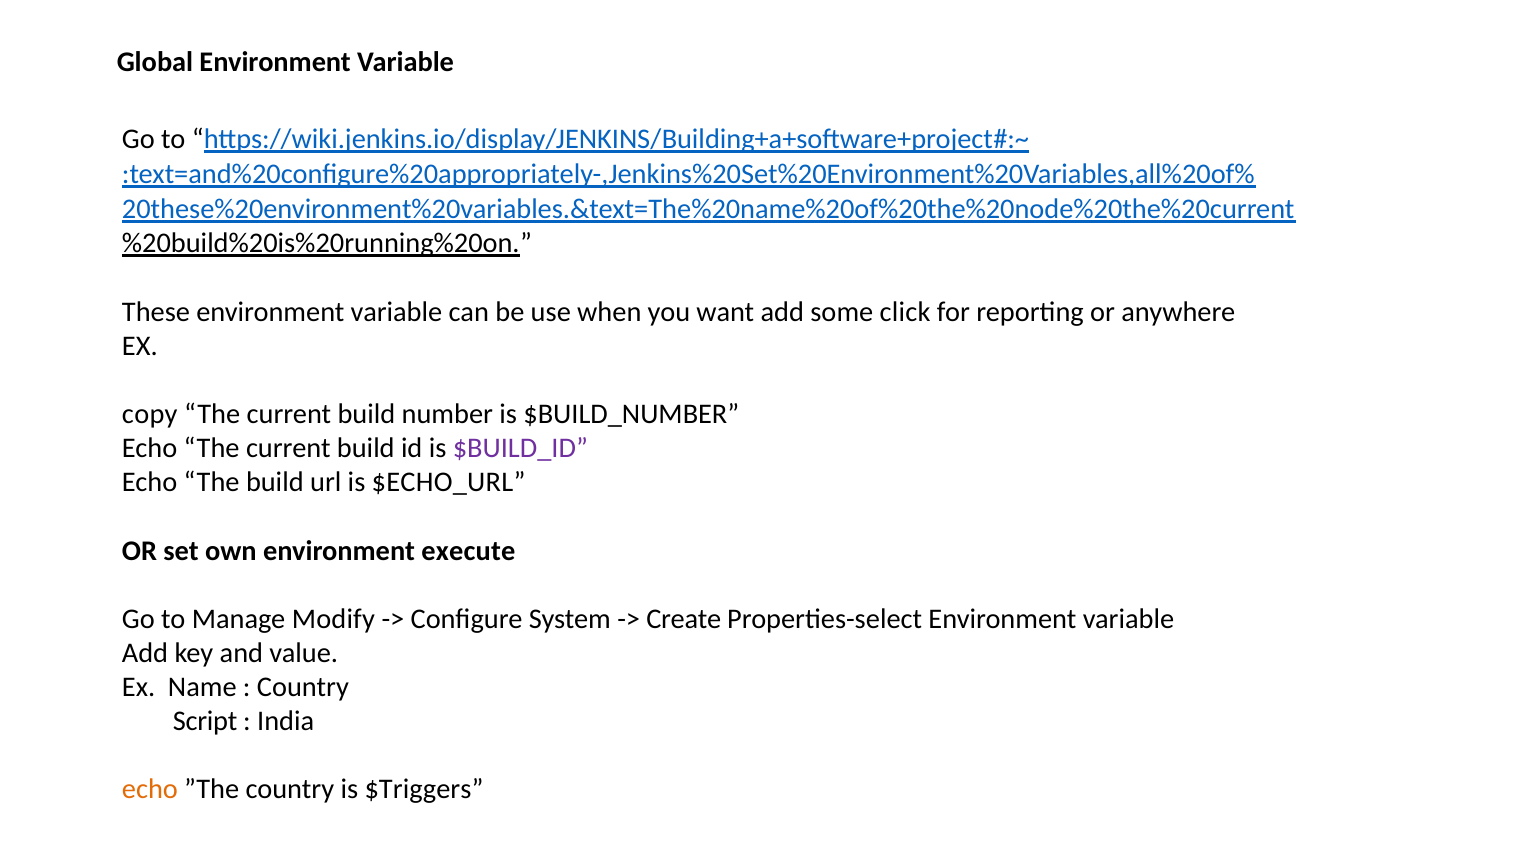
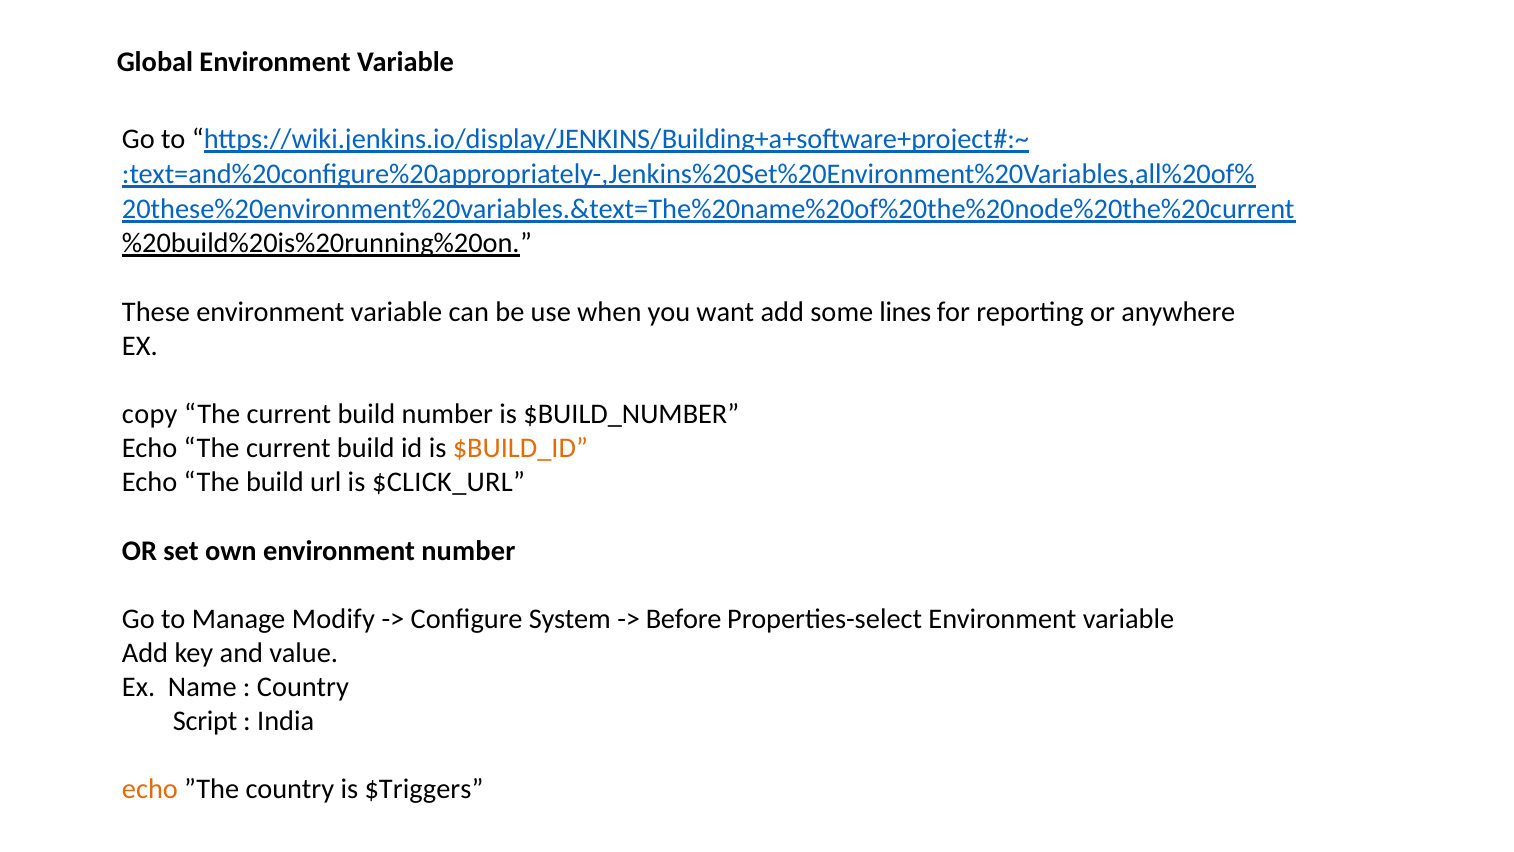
click: click -> lines (905, 312)
$BUILD_ID colour: purple -> orange (520, 448)
$ECHO_URL: $ECHO_URL -> $CLICK_URL (449, 482)
environment execute: execute -> number (468, 550)
Create: Create -> Before (684, 619)
